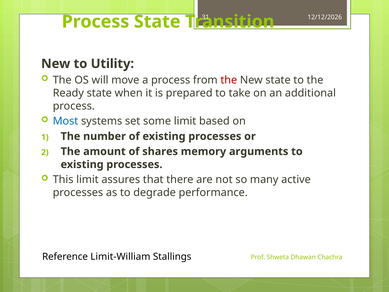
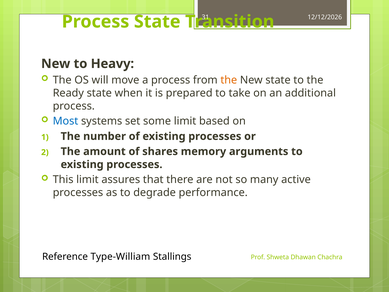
Utility: Utility -> Heavy (112, 64)
the colour: red -> orange (229, 80)
Limit-William: Limit-William -> Type-William (120, 256)
